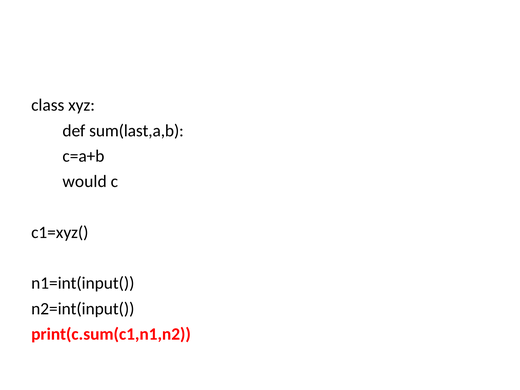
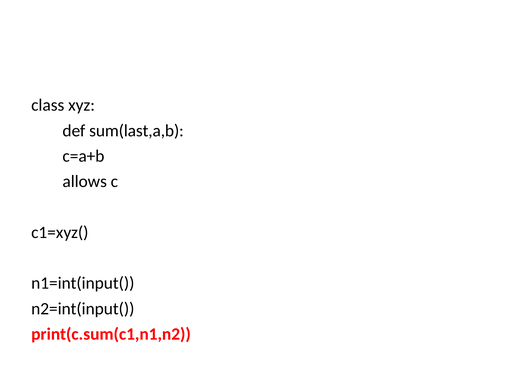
would: would -> allows (85, 181)
